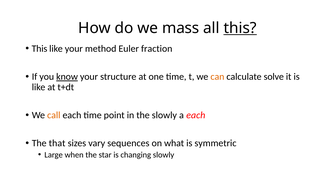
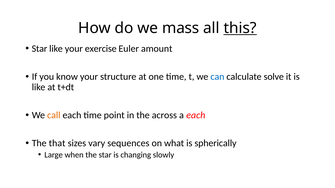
This: This -> Star (39, 49)
method: method -> exercise (101, 49)
fraction: fraction -> amount (157, 49)
know underline: present -> none (67, 77)
can colour: orange -> blue (217, 77)
the slowly: slowly -> across (164, 115)
symmetric: symmetric -> spherically (216, 144)
